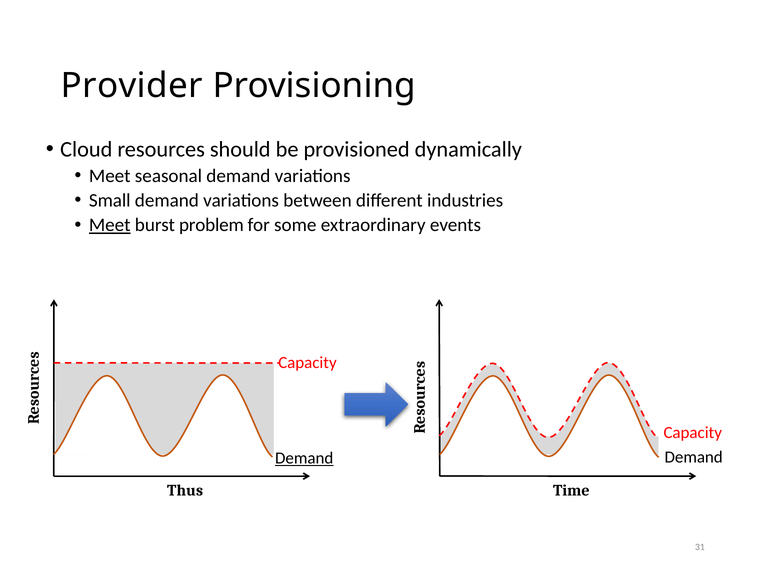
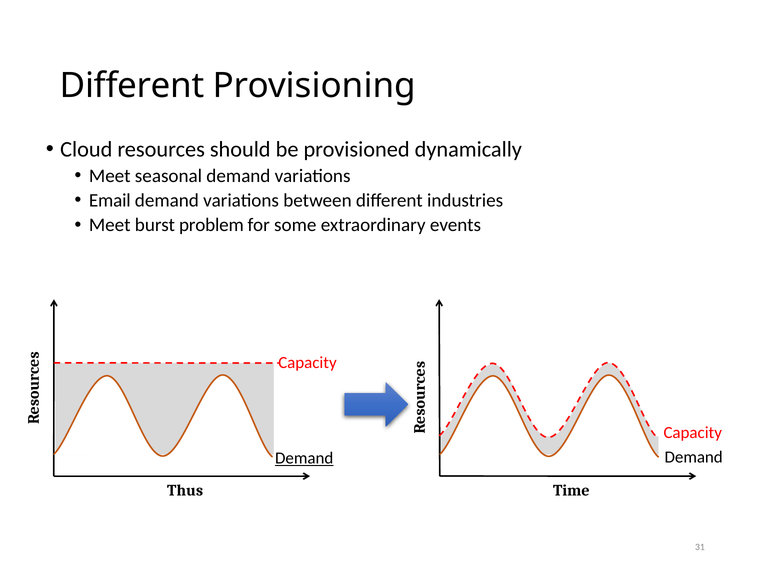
Provider: Provider -> Different (132, 86)
Small: Small -> Email (110, 201)
Meet underline: present -> none (110, 225)
